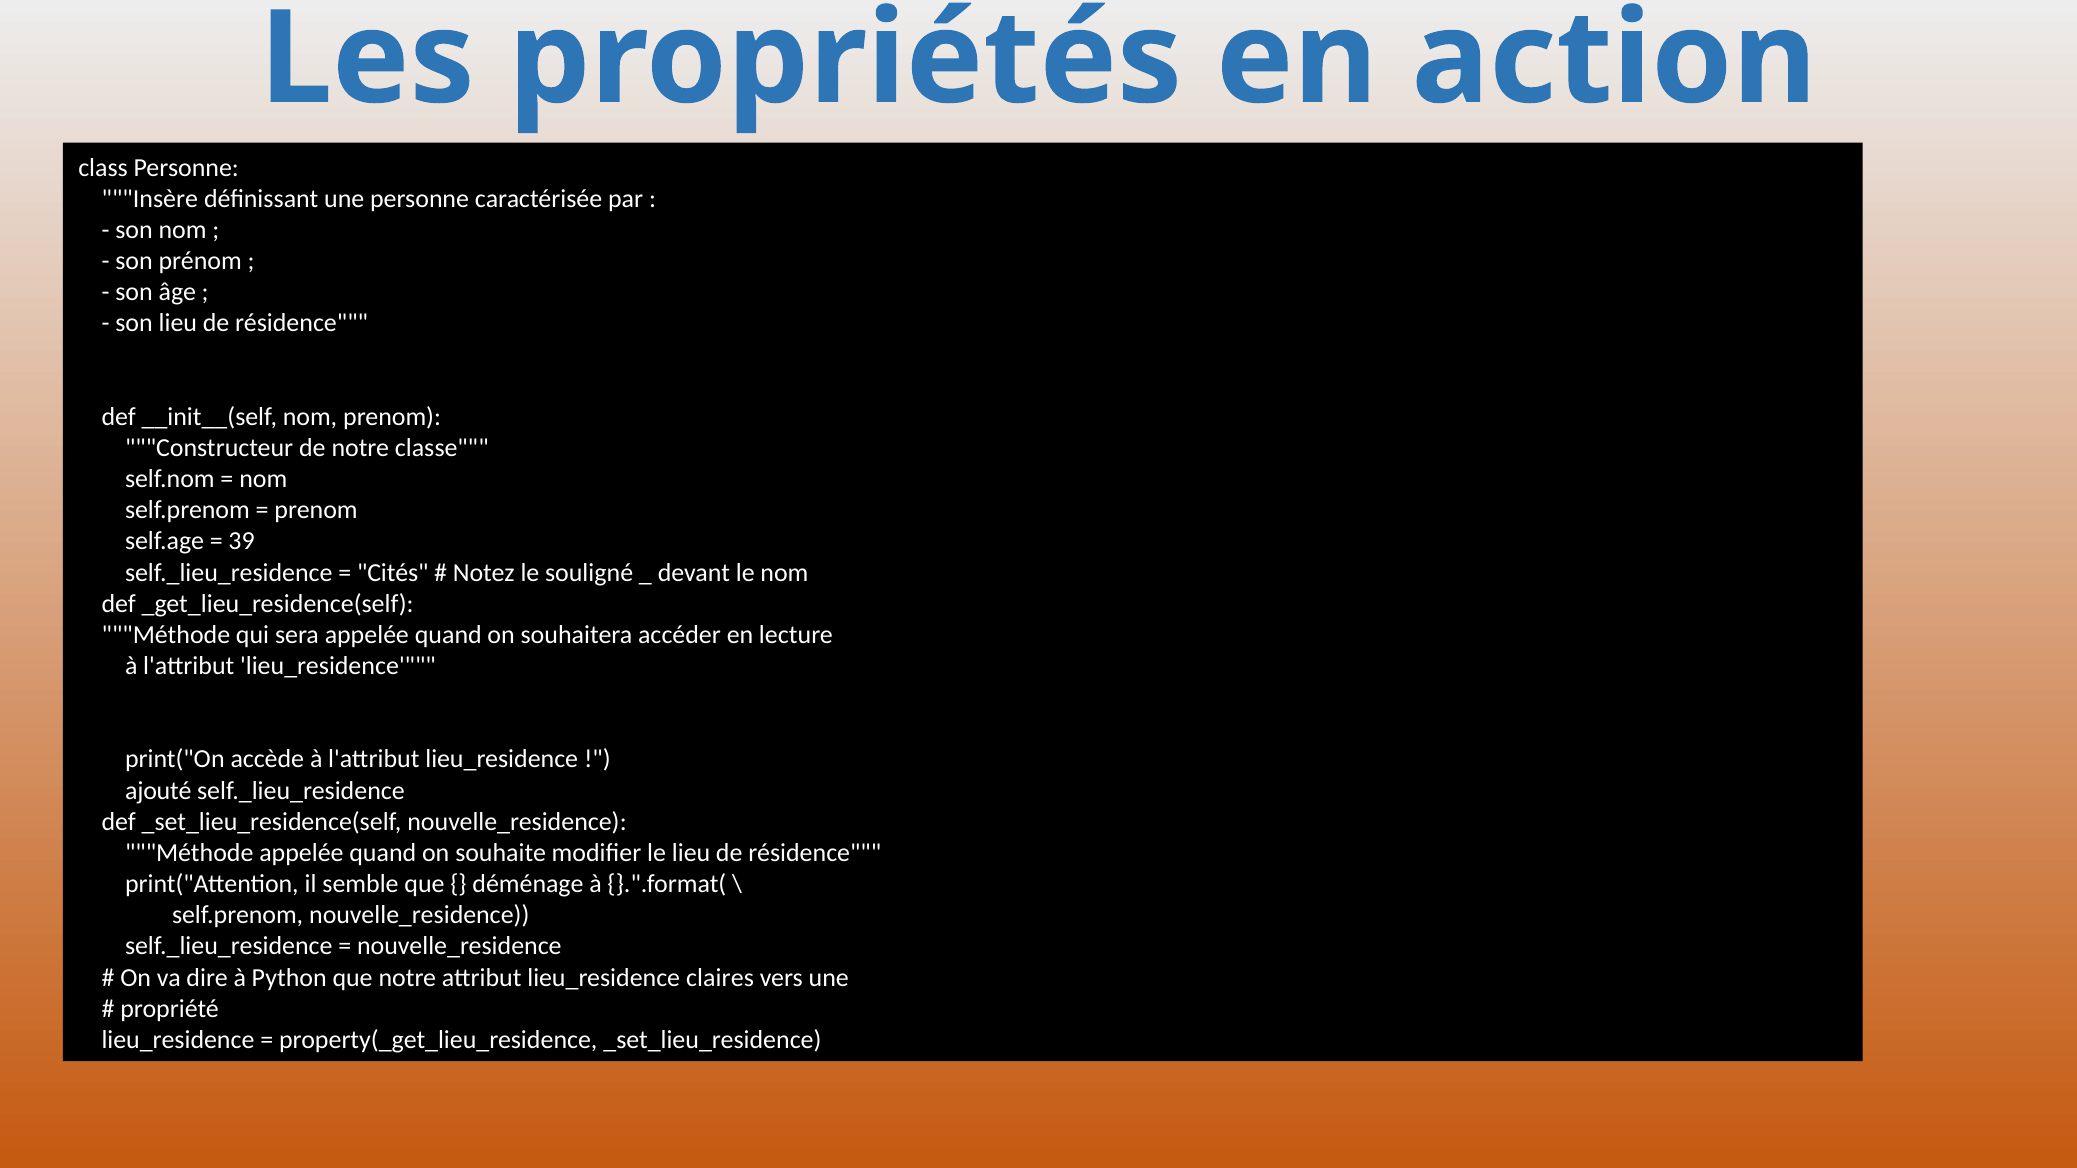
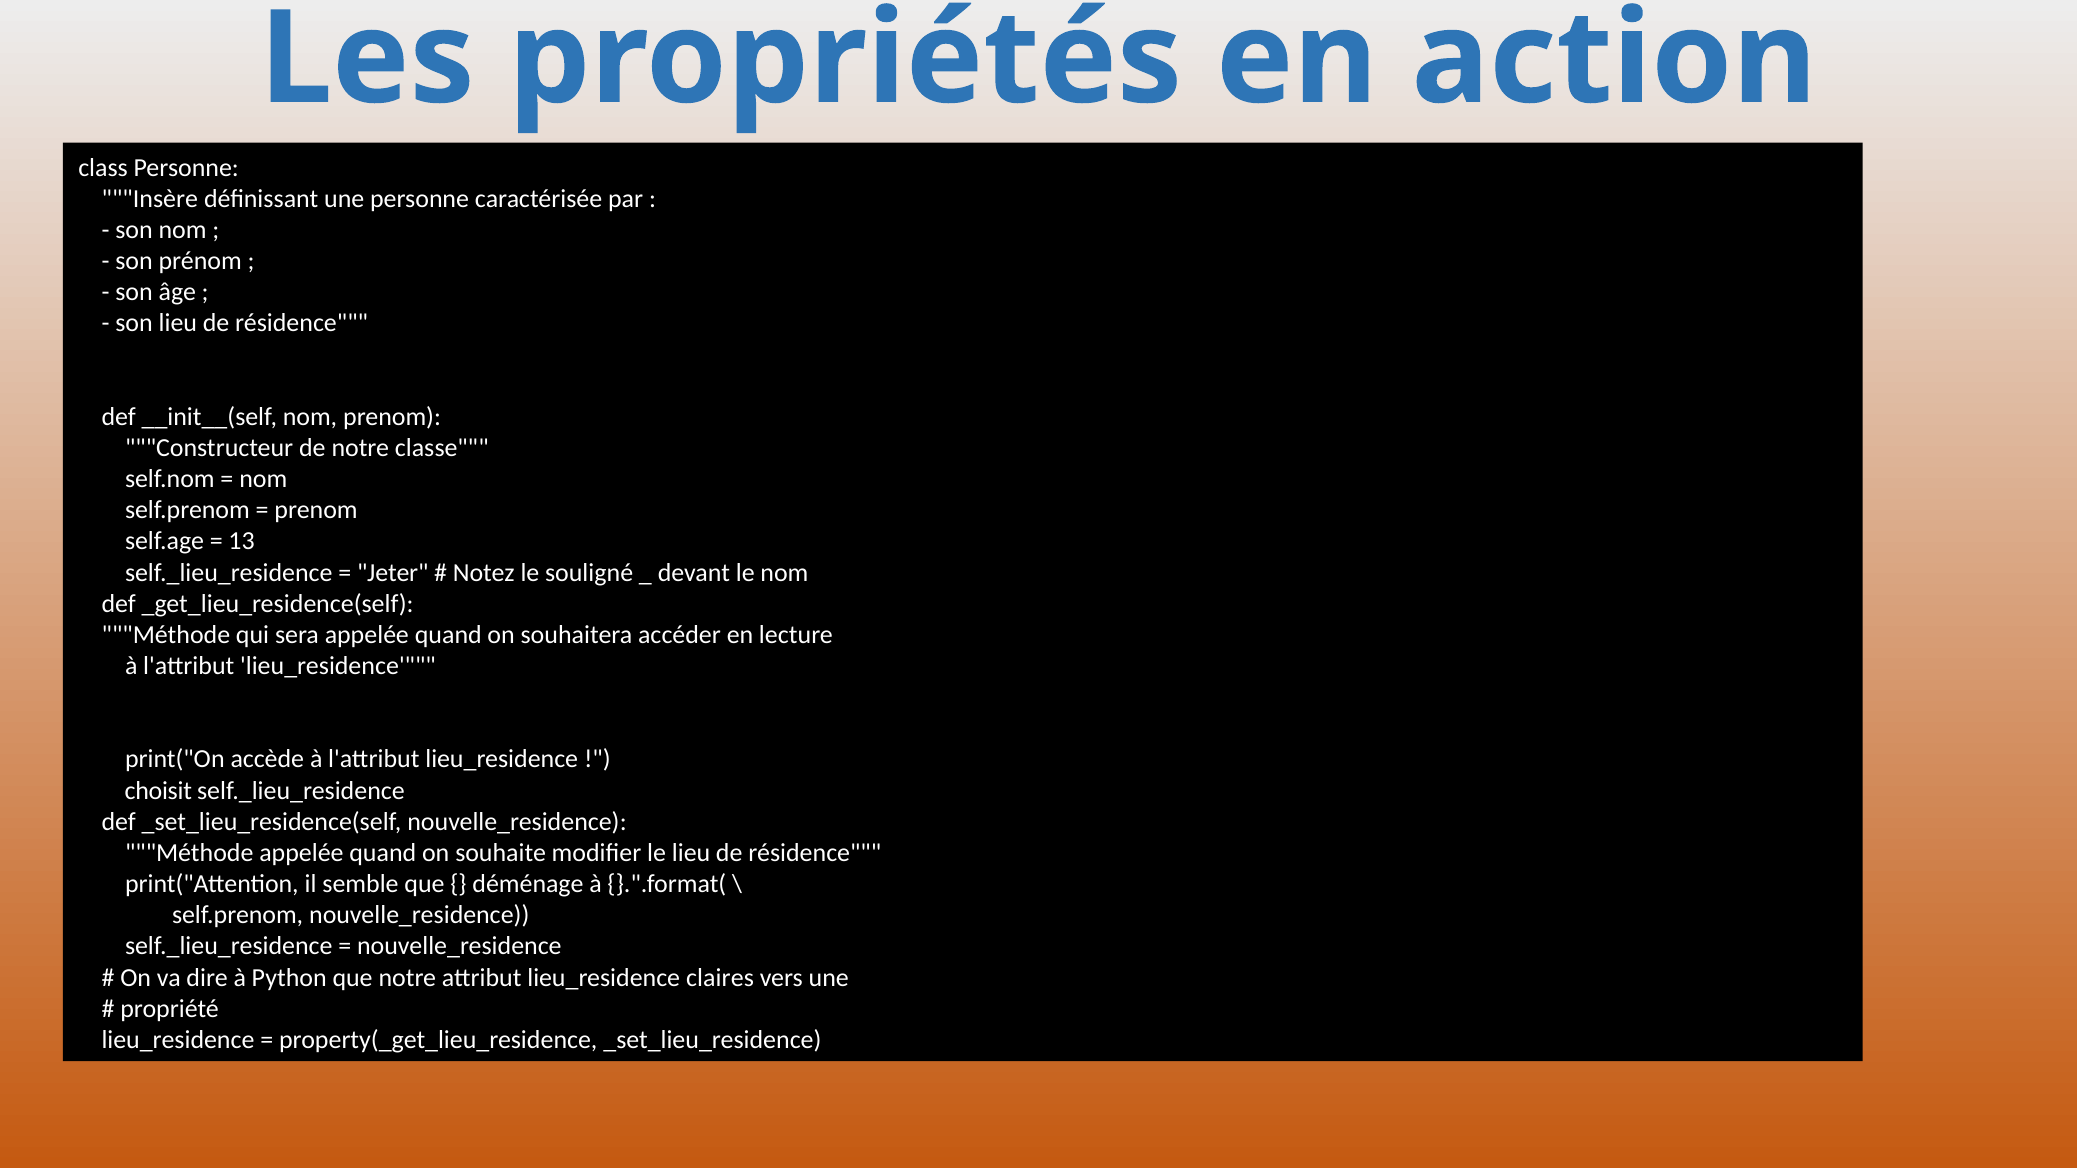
39: 39 -> 13 (242, 542)
Cités: Cités -> Jeter (393, 573)
ajouté: ajouté -> choisit (158, 791)
